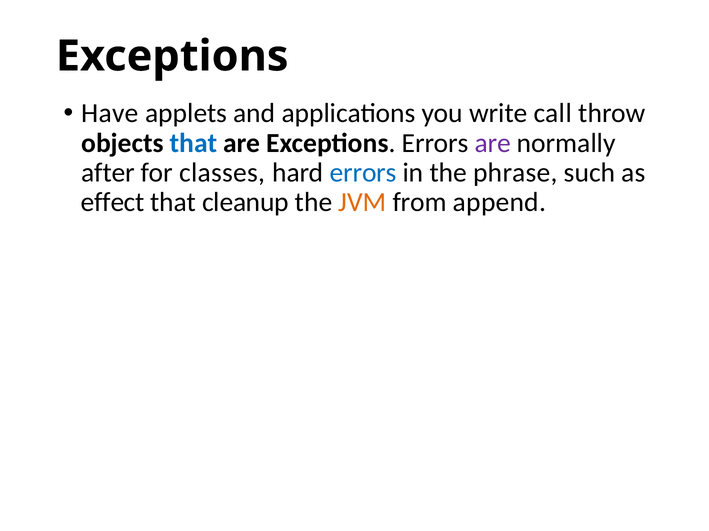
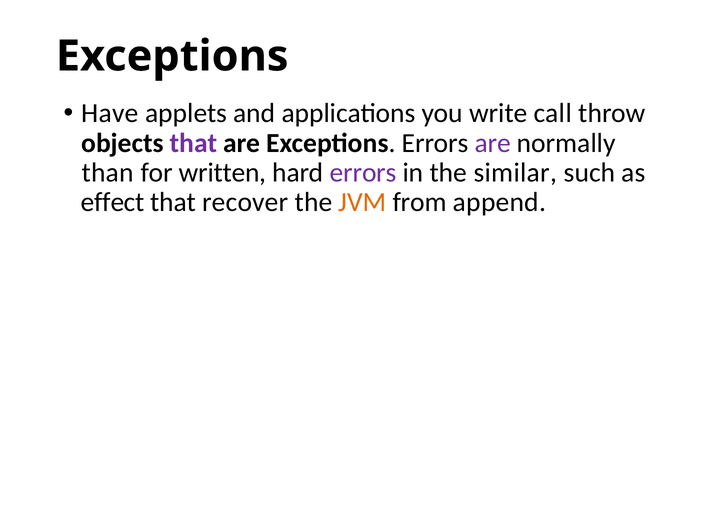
that colour: blue -> purple (193, 143)
after: after -> than (108, 173)
classes: classes -> written (223, 173)
errors colour: blue -> purple (363, 173)
phrase: phrase -> similar (515, 173)
cleanup: cleanup -> recover (245, 203)
